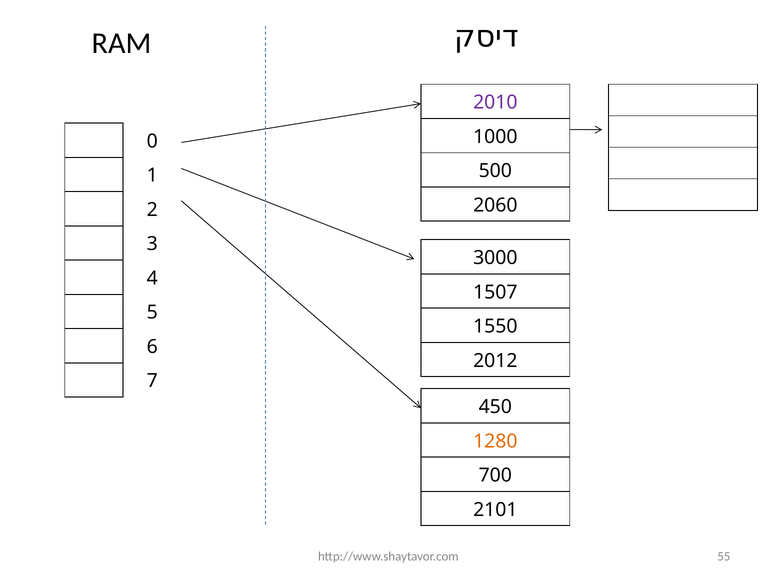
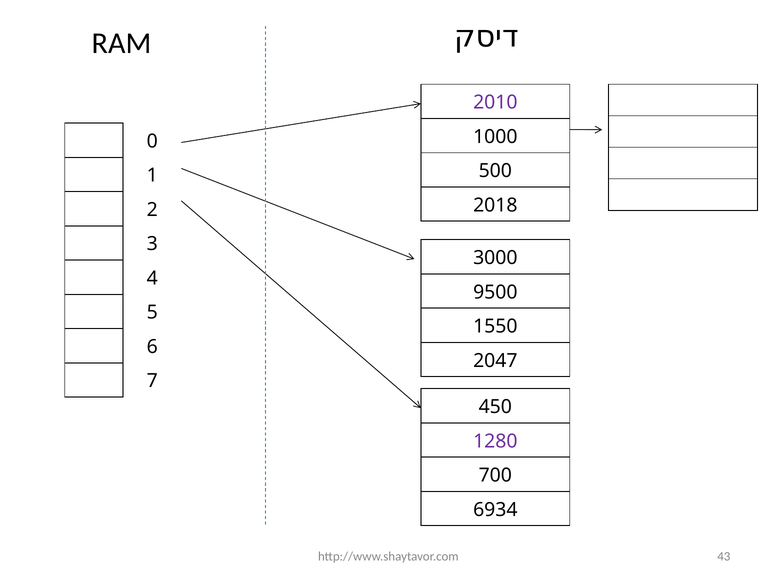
2060: 2060 -> 2018 (495, 205)
1507: 1507 -> 9500 (495, 292)
2012: 2012 -> 2047 (495, 360)
1280 colour: orange -> purple (495, 441)
2101: 2101 -> 6934 (495, 509)
55: 55 -> 43 (724, 556)
